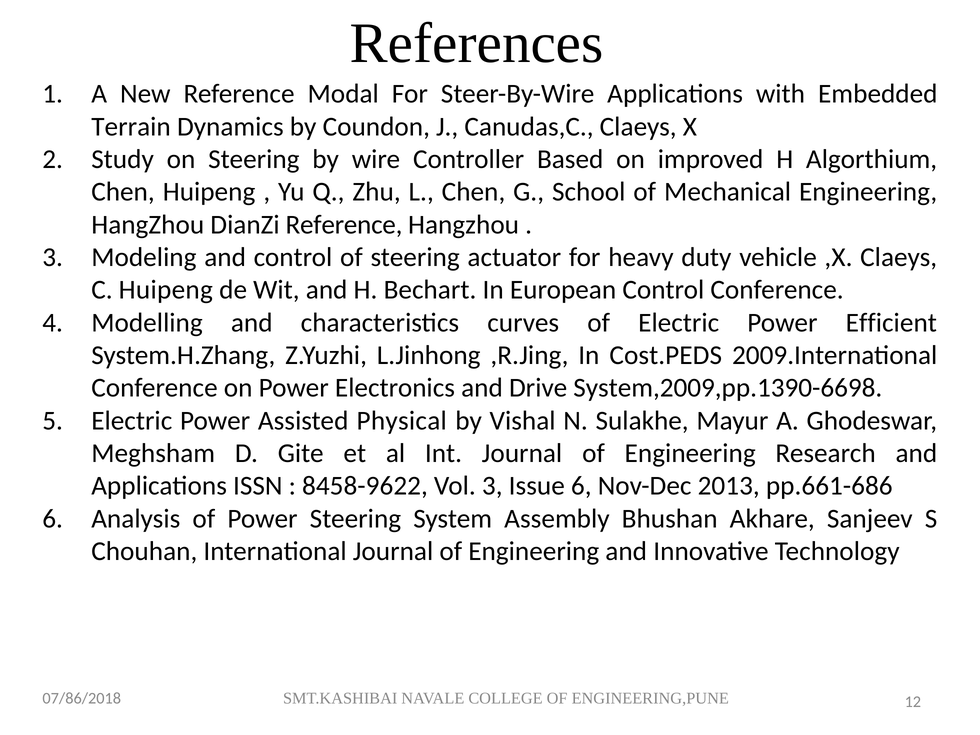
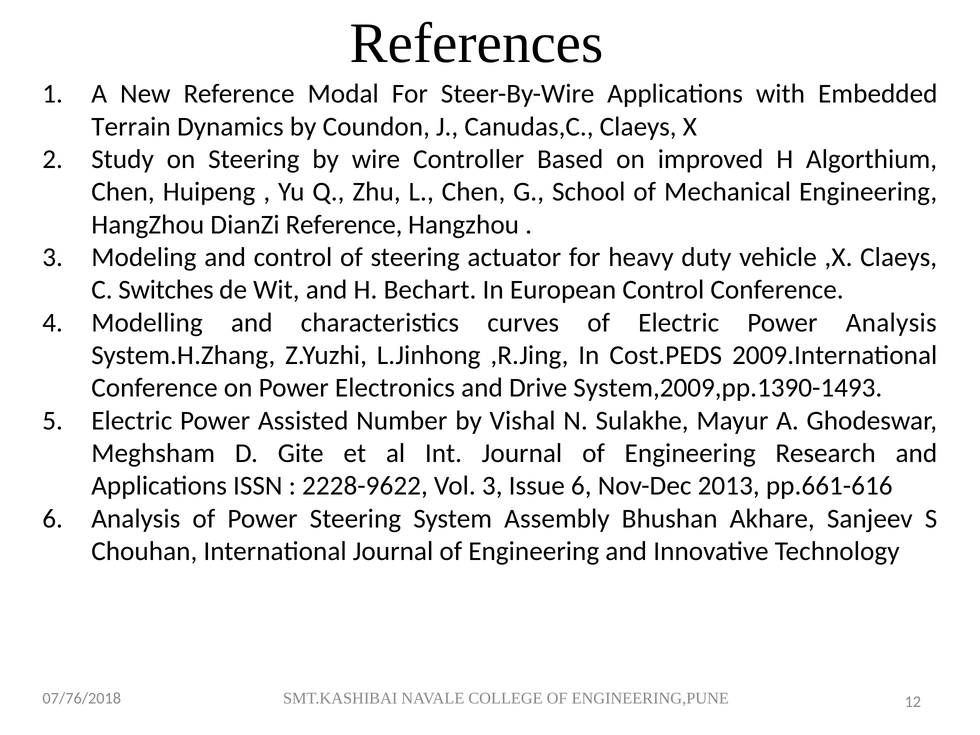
C Huipeng: Huipeng -> Switches (166, 290)
Power Efficient: Efficient -> Analysis (891, 323)
System,2009,pp.1390-6698: System,2009,pp.1390-6698 -> System,2009,pp.1390-1493 (728, 388)
Physical: Physical -> Number (402, 421)
8458-9622: 8458-9622 -> 2228-9622 (365, 486)
pp.661-686: pp.661-686 -> pp.661-616 (829, 486)
07/86/2018: 07/86/2018 -> 07/76/2018 (82, 698)
